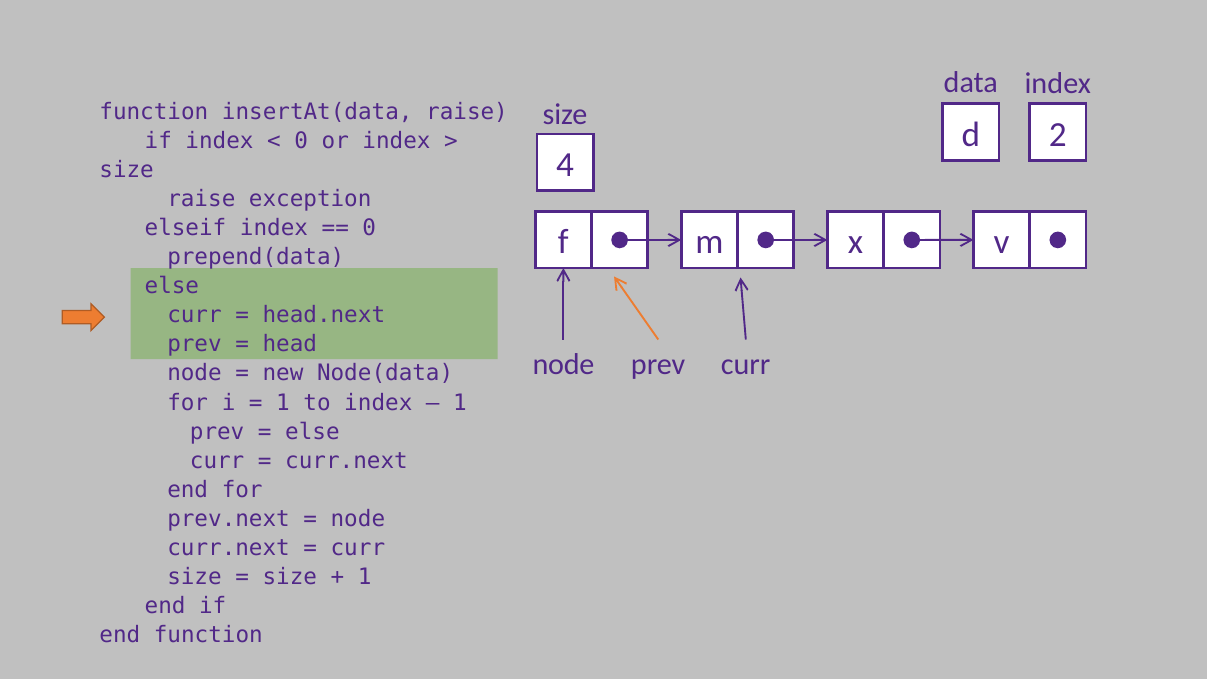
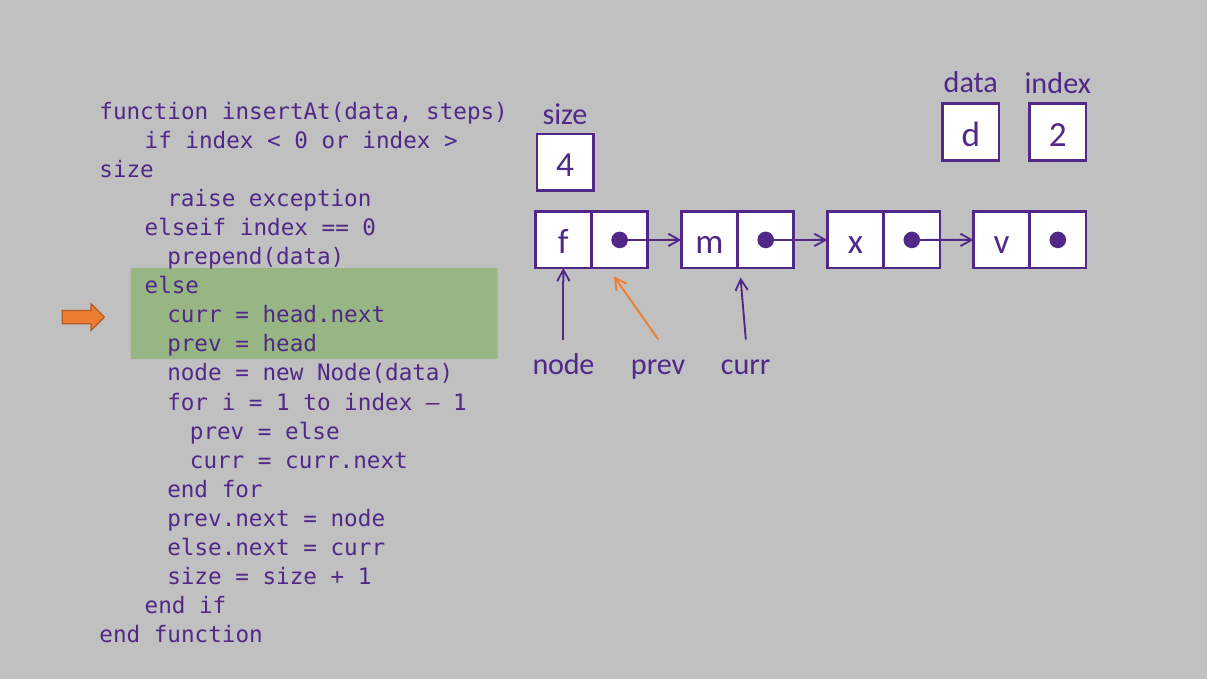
insertAt(data raise: raise -> steps (467, 112)
curr.next: curr.next -> else.next (229, 548)
